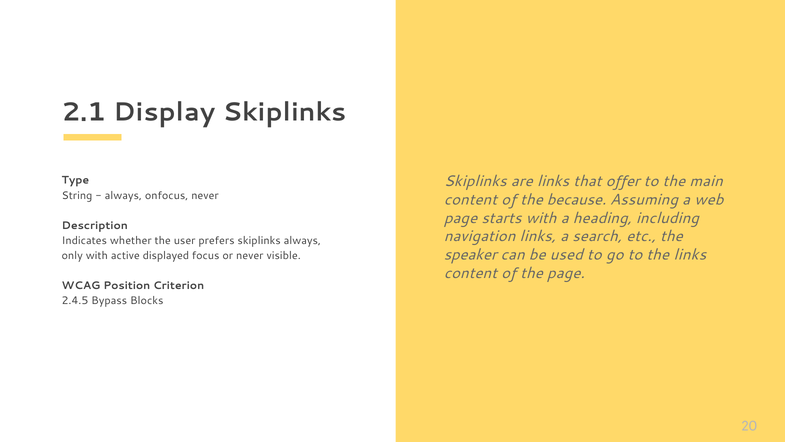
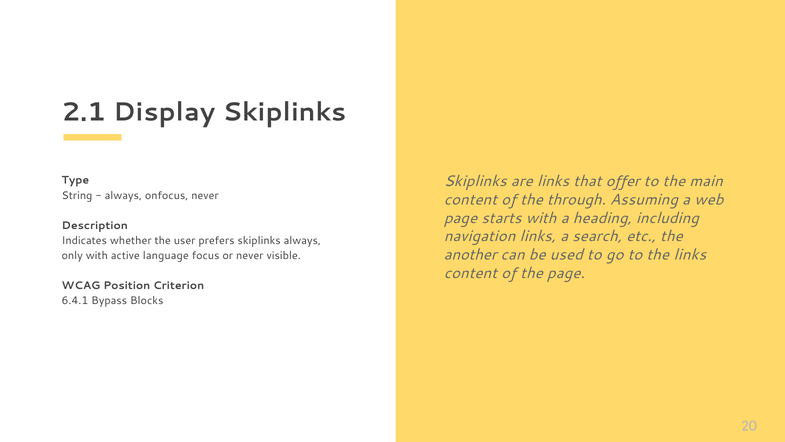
because: because -> through (576, 199)
speaker: speaker -> another (470, 254)
displayed: displayed -> language (166, 255)
2.4.5: 2.4.5 -> 6.4.1 (75, 301)
